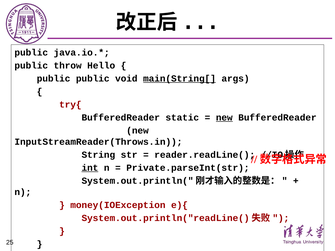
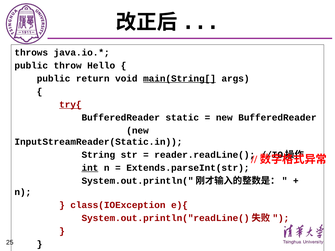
public: public -> throws (31, 53)
public public: public -> return (93, 79)
try{ underline: none -> present (70, 105)
new underline: present -> none (224, 118)
InputStreamReader(Throws.in: InputStreamReader(Throws.in -> InputStreamReader(Static.in (98, 142)
Private.parseInt(str: Private.parseInt(str -> Extends.parseInt(str (188, 168)
money(IOException: money(IOException -> class(IOException (118, 205)
